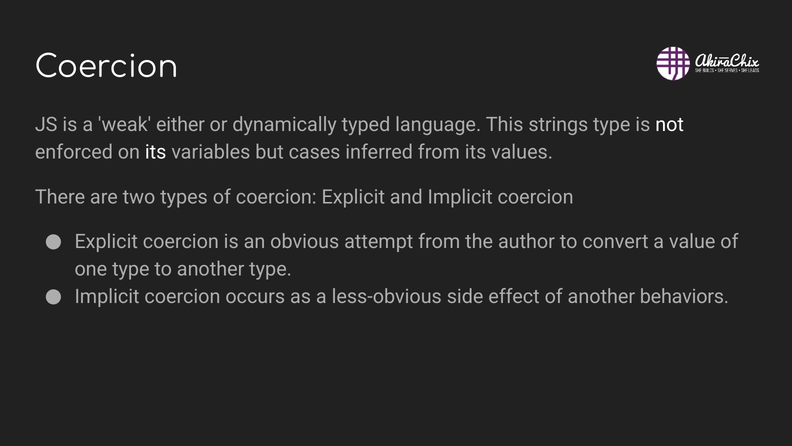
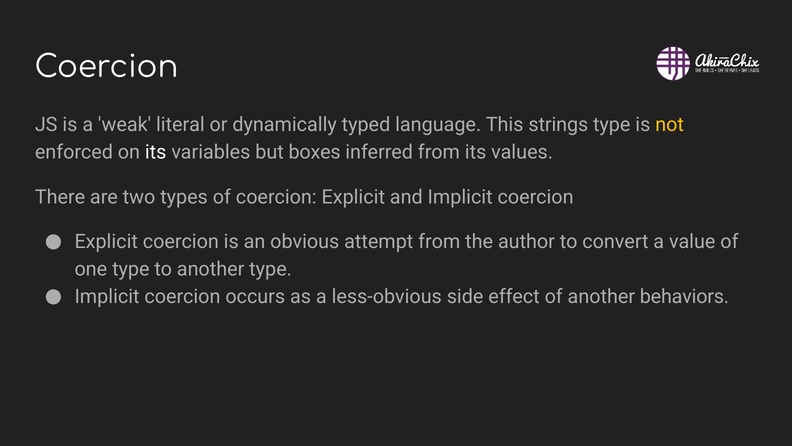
either: either -> literal (180, 125)
not colour: white -> yellow (670, 125)
cases: cases -> boxes (315, 152)
